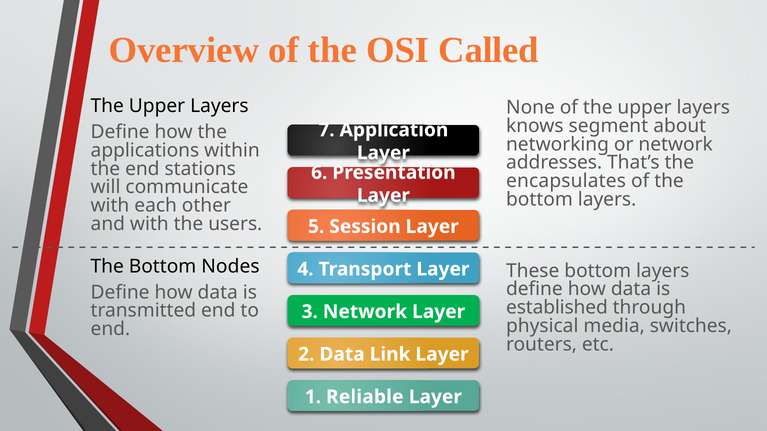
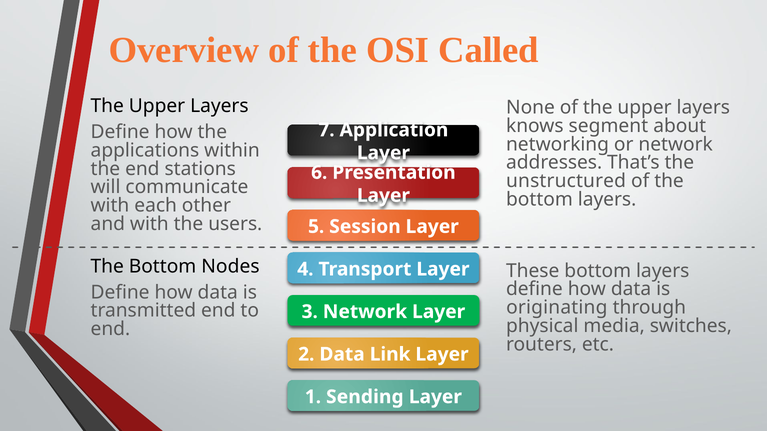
encapsulates: encapsulates -> unstructured (566, 181)
established: established -> originating (557, 308)
Reliable: Reliable -> Sending (365, 397)
